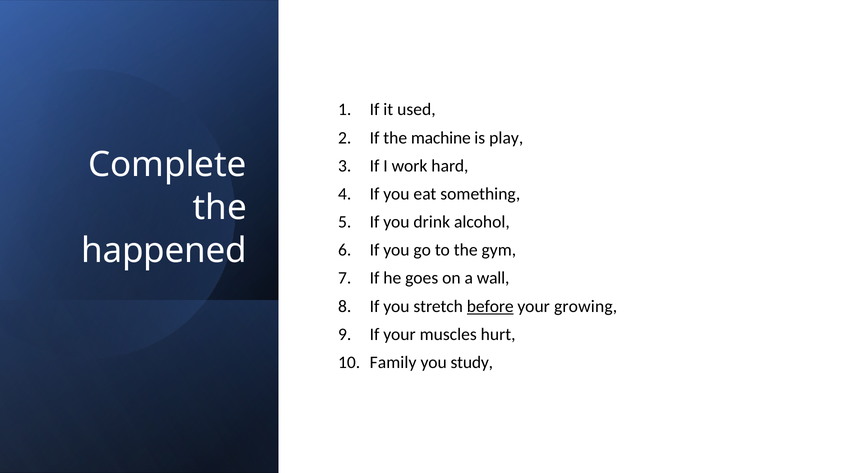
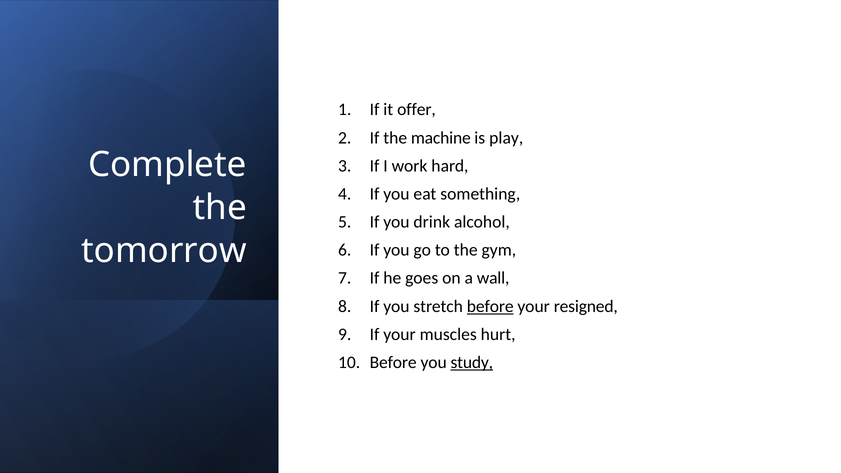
used: used -> offer (416, 110)
happened: happened -> tomorrow (164, 251)
growing: growing -> resigned (586, 306)
Family: Family -> Before (393, 362)
study underline: none -> present (472, 362)
